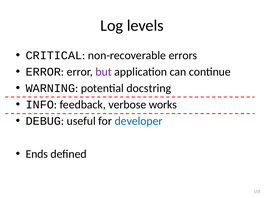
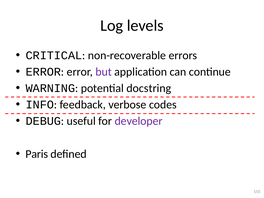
works: works -> codes (163, 105)
developer colour: blue -> purple (139, 121)
Ends: Ends -> Paris (37, 154)
